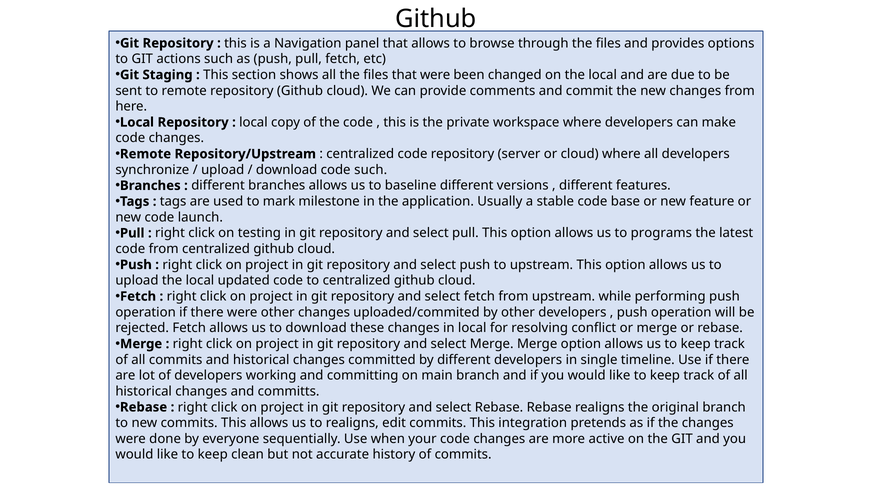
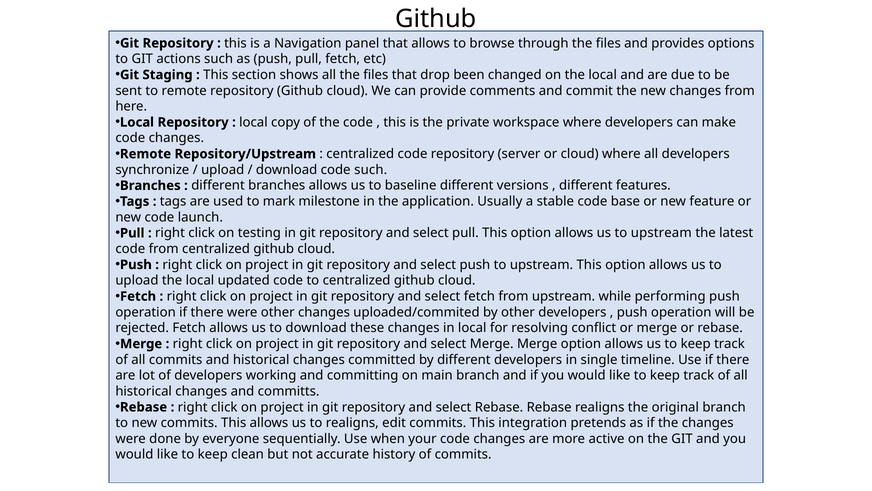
that were: were -> drop (435, 75)
us to programs: programs -> upstream (661, 233)
